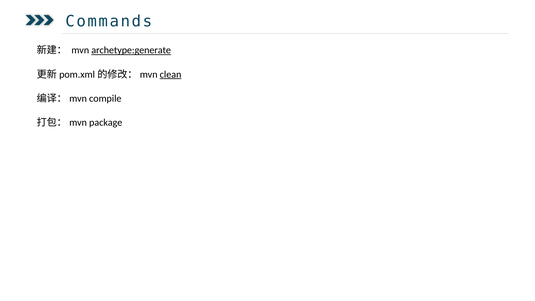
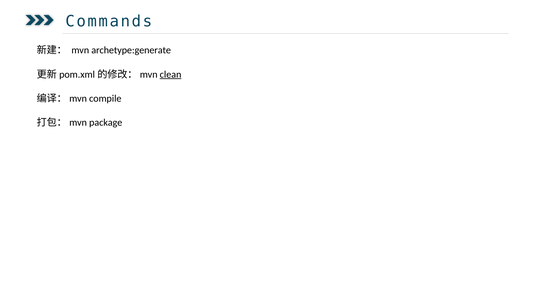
archetype:generate underline: present -> none (131, 50)
